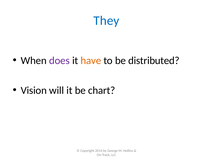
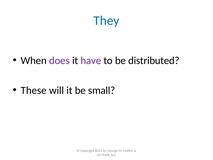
have colour: orange -> purple (91, 60)
Vision: Vision -> These (34, 90)
chart: chart -> small (102, 90)
